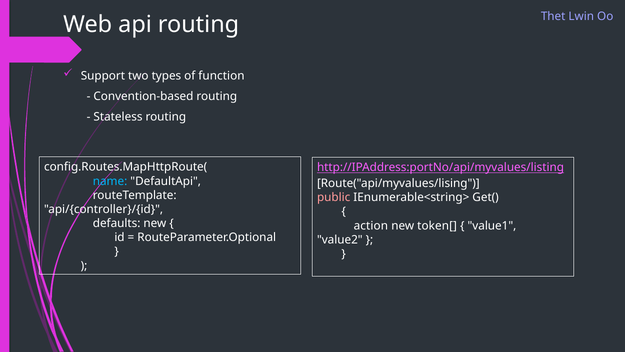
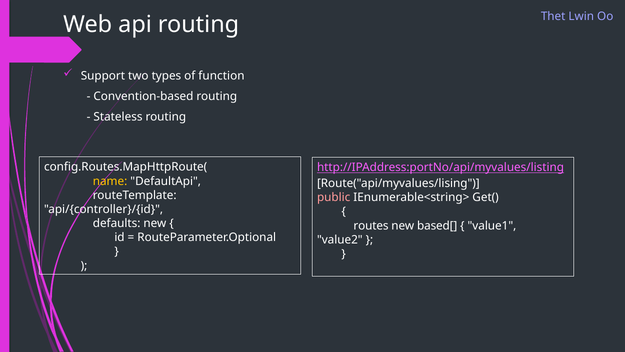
name colour: light blue -> yellow (110, 181)
action: action -> routes (371, 225)
token[: token[ -> based[ (437, 225)
